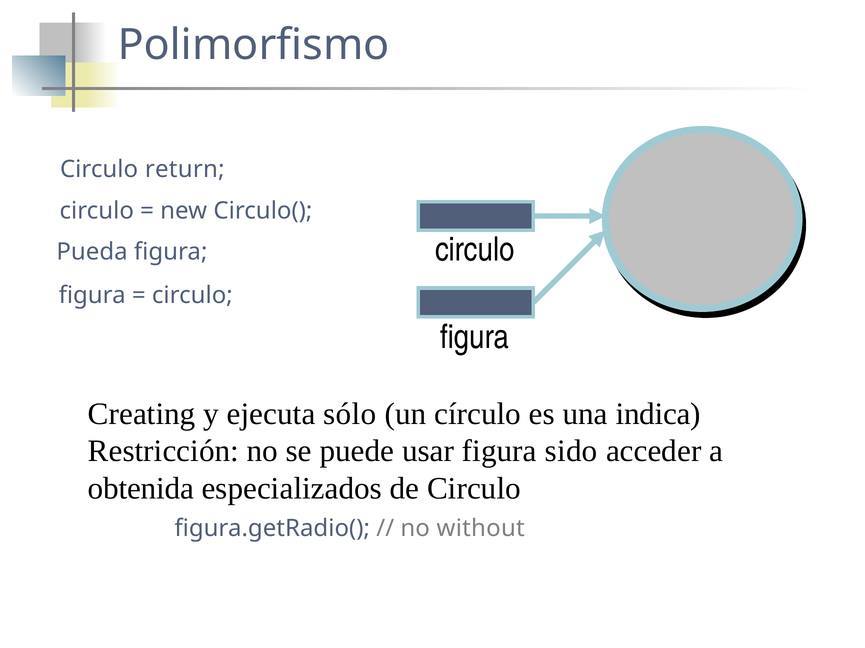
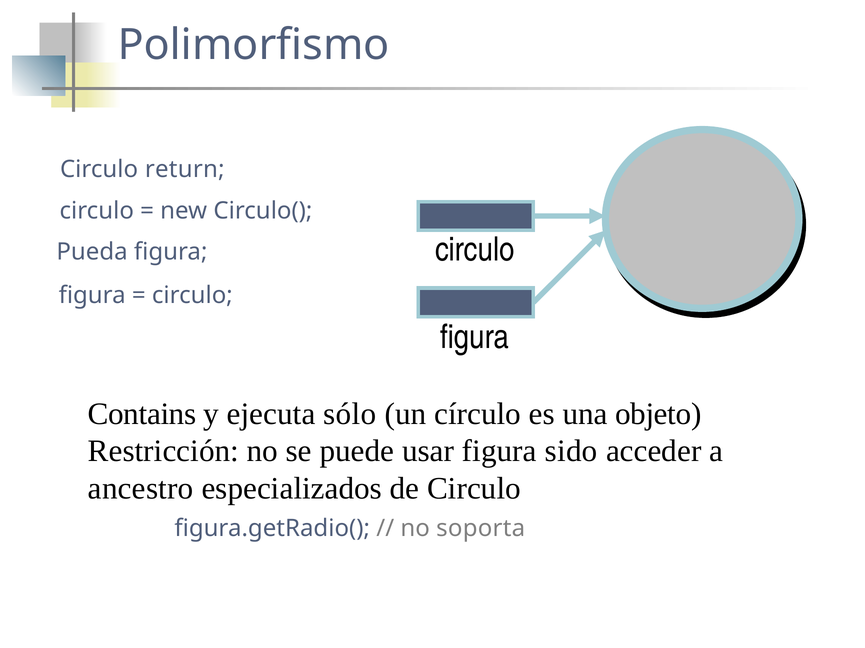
Creating: Creating -> Contains (142, 414)
indica: indica -> objeto (658, 414)
obtenida: obtenida -> ancestro (141, 489)
without: without -> soporta (481, 529)
